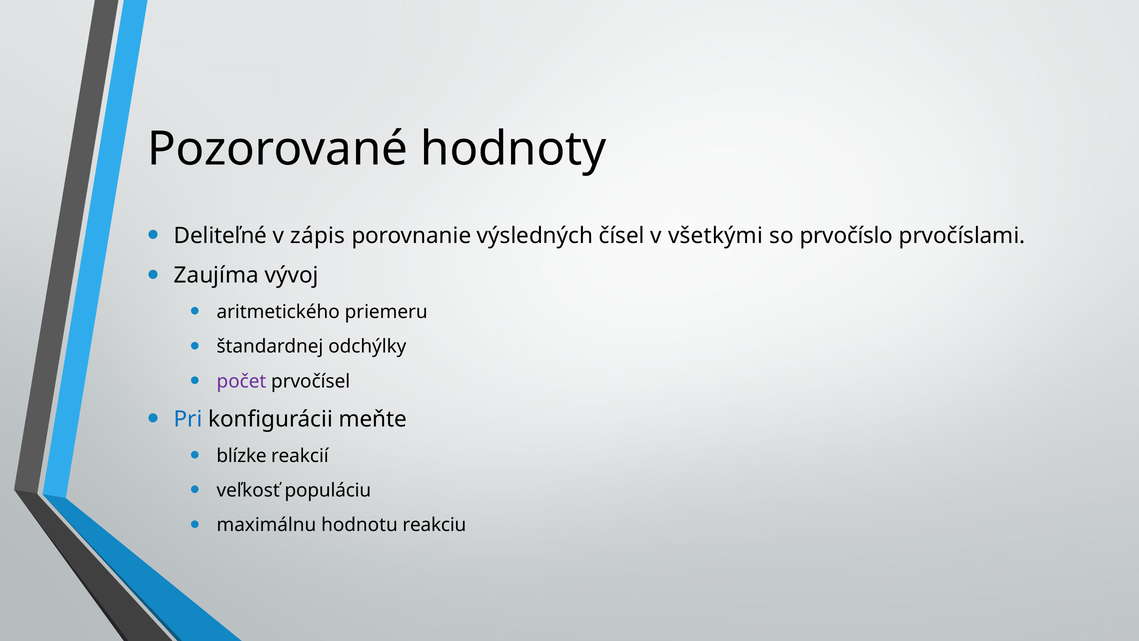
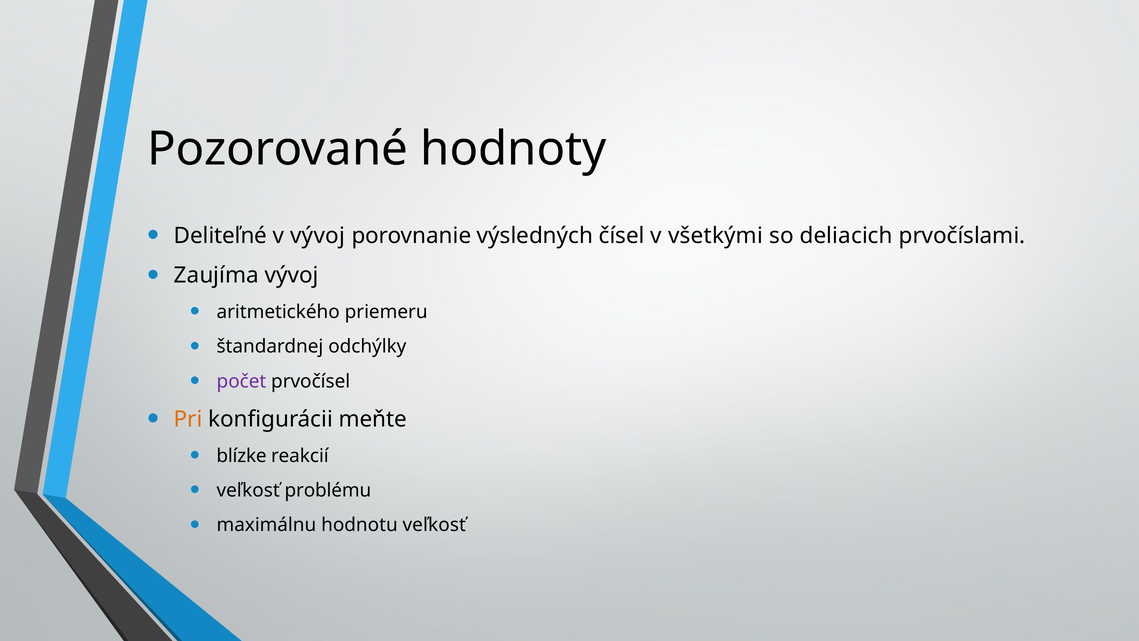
v zápis: zápis -> vývoj (318, 236)
prvočíslo: prvočíslo -> deliacich (846, 236)
Pri colour: blue -> orange (188, 419)
populáciu: populáciu -> problému (328, 490)
hodnotu reakciu: reakciu -> veľkosť (434, 525)
